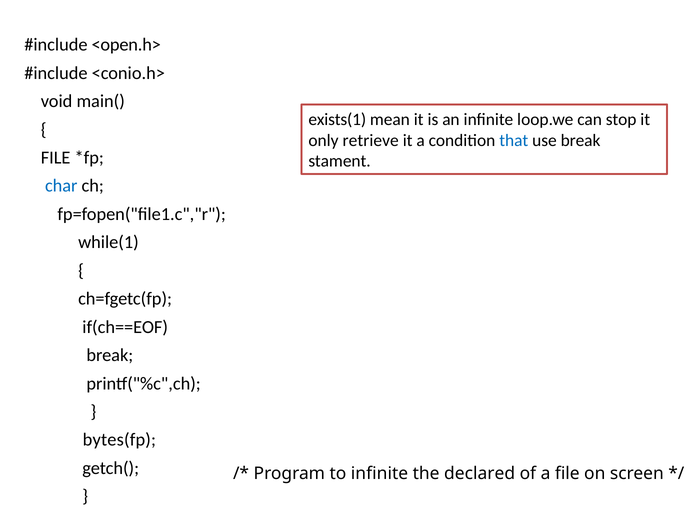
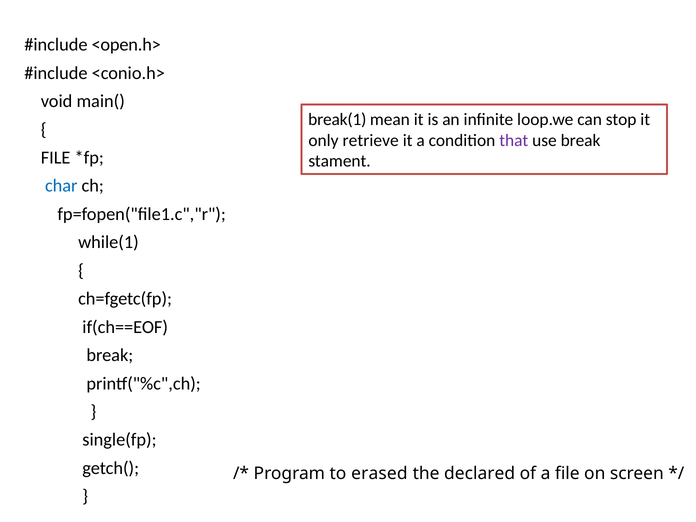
exists(1: exists(1 -> break(1 (337, 119)
that colour: blue -> purple (514, 140)
bytes(fp: bytes(fp -> single(fp (119, 440)
to infinite: infinite -> erased (379, 473)
